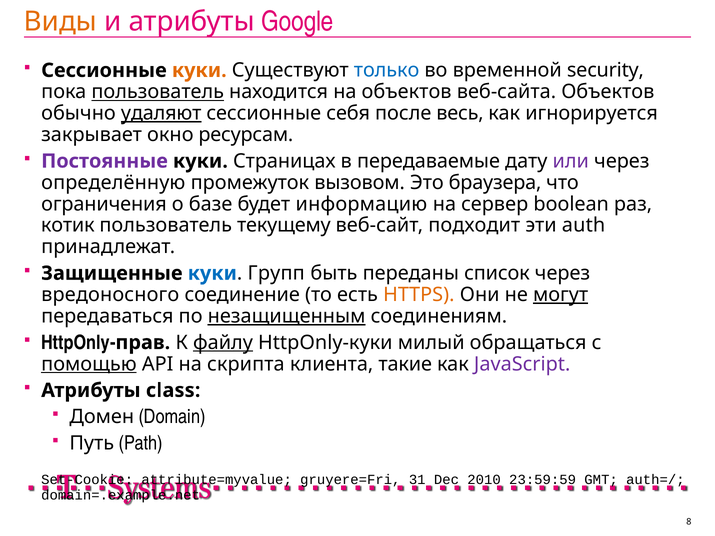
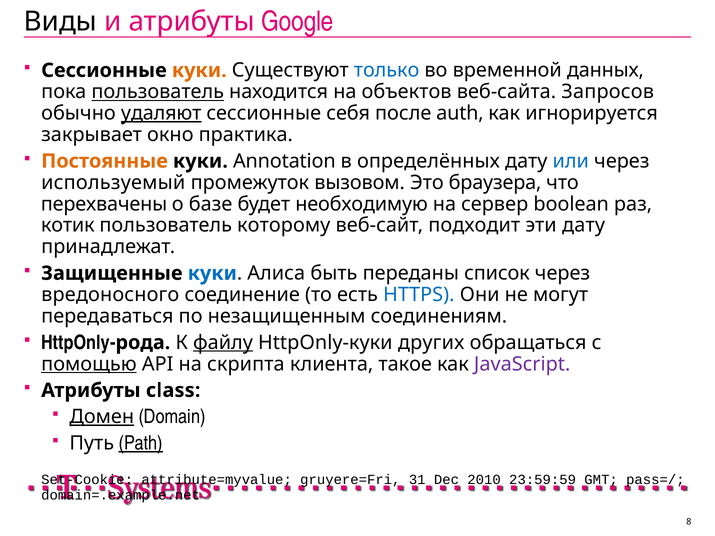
Виды colour: orange -> black (60, 22)
security: security -> данных (605, 70)
веб-сайта Объектов: Объектов -> Запросов (608, 92)
весь: весь -> auth (460, 113)
ресурсам: ресурсам -> практика (246, 135)
Постоянные colour: purple -> orange (105, 161)
Страницах: Страницах -> Annotation (284, 161)
передаваемые: передаваемые -> определённых (428, 161)
или colour: purple -> blue (571, 161)
определённую: определённую -> используемый (113, 183)
ограничения: ограничения -> перехвачены (104, 204)
информацию: информацию -> необходимую (362, 204)
текущему: текущему -> которому (284, 226)
эти auth: auth -> дату (584, 226)
Групп: Групп -> Алиса (276, 273)
HTTPS colour: orange -> blue (419, 295)
могут underline: present -> none (561, 295)
незащищенным underline: present -> none (287, 316)
прав: прав -> рода (143, 343)
милый: милый -> других (431, 343)
такие: такие -> такое (405, 364)
Домен underline: none -> present (102, 417)
Path underline: none -> present (141, 443)
auth=/: auth=/ -> pass=/ (655, 480)
